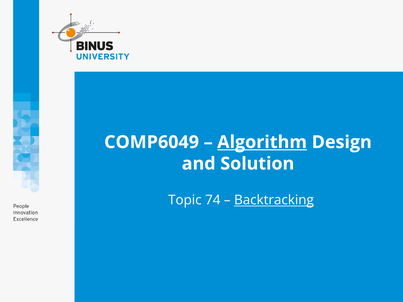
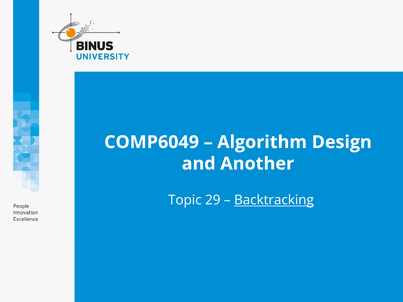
Algorithm underline: present -> none (262, 142)
Solution: Solution -> Another (257, 164)
74: 74 -> 29 (213, 200)
